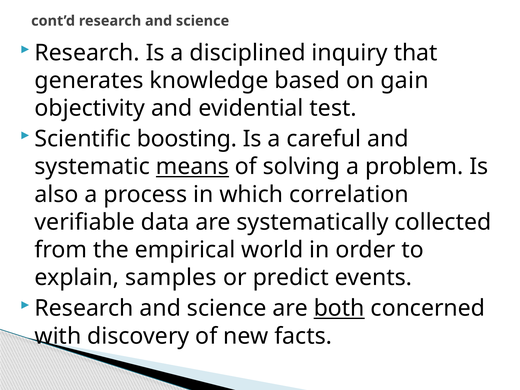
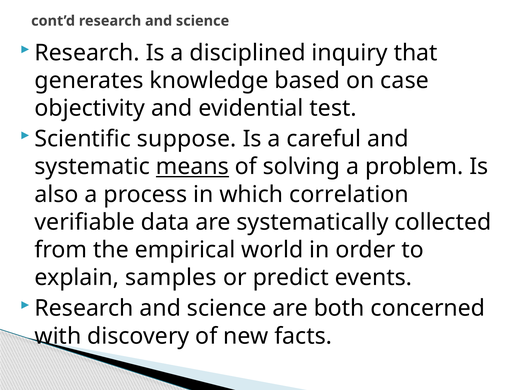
gain: gain -> case (405, 80)
boosting: boosting -> suppose (187, 139)
both underline: present -> none (339, 308)
